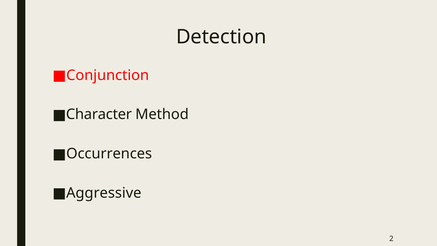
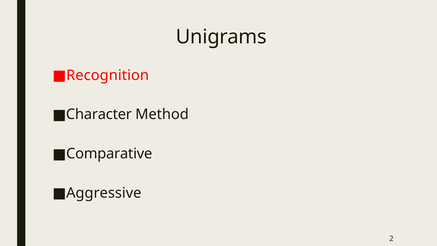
Detection: Detection -> Unigrams (221, 37)
Conjunction: Conjunction -> Recognition (108, 75)
Occurrences: Occurrences -> Comparative (109, 154)
